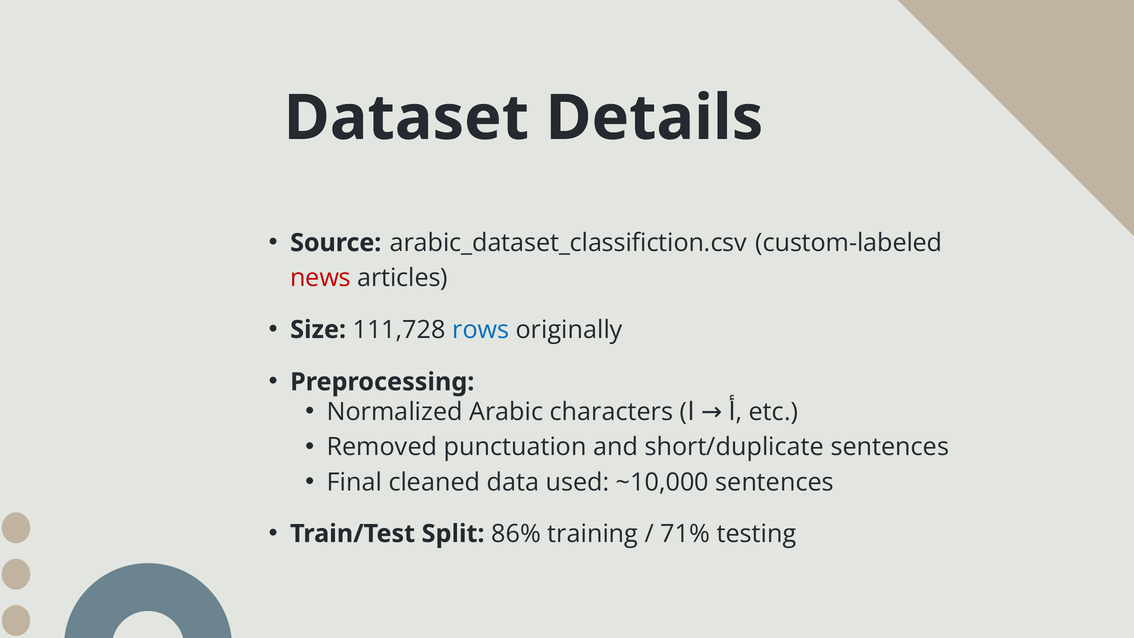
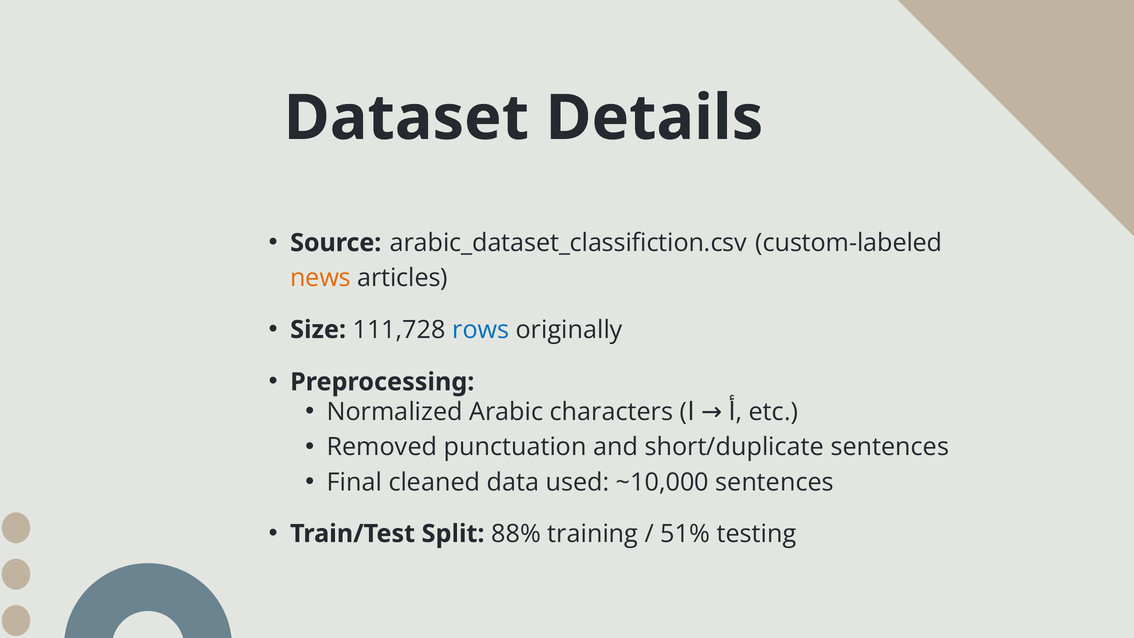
news colour: red -> orange (321, 278)
86%: 86% -> 88% (516, 534)
71%: 71% -> 51% (685, 534)
